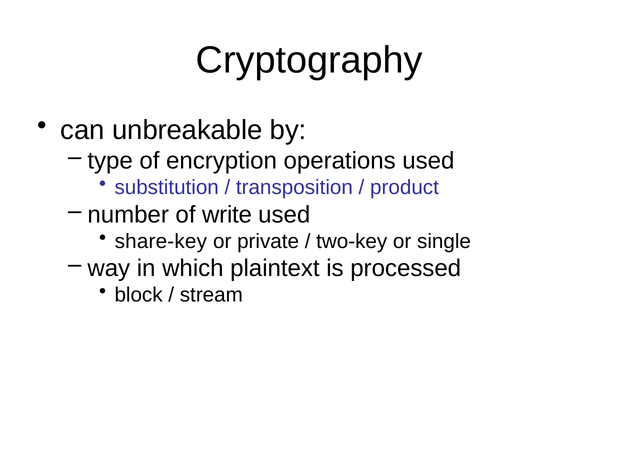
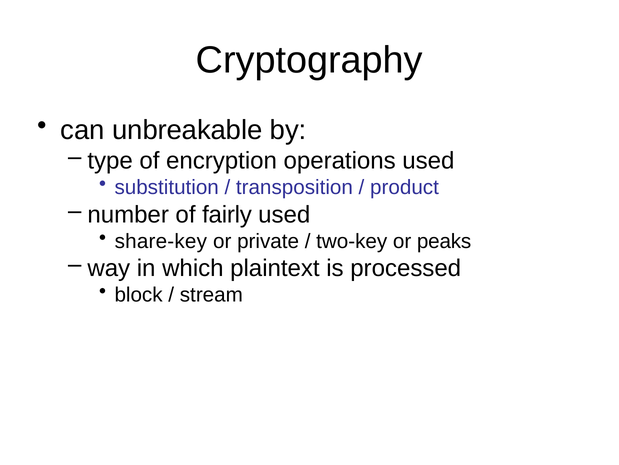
write: write -> fairly (227, 214)
single: single -> peaks (444, 241)
